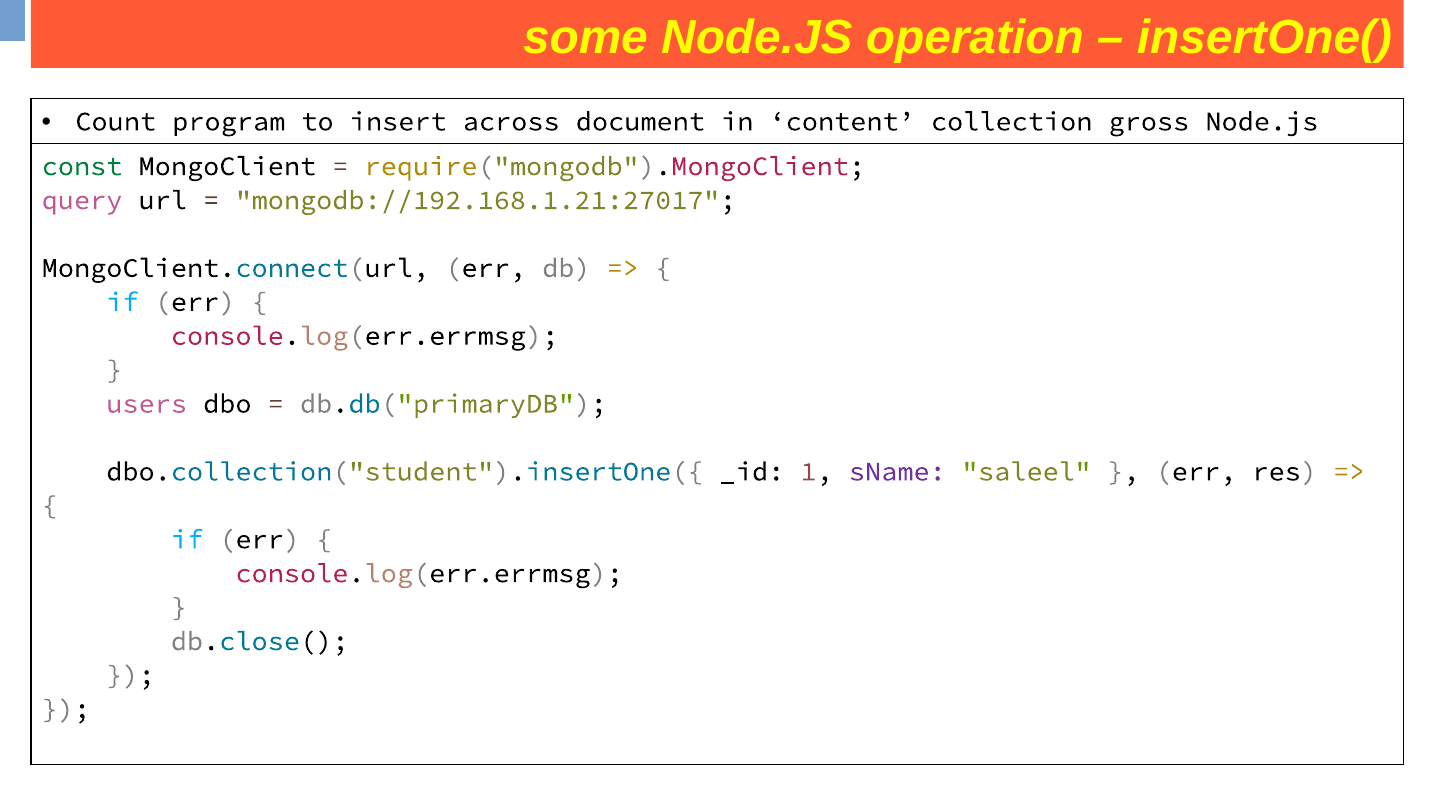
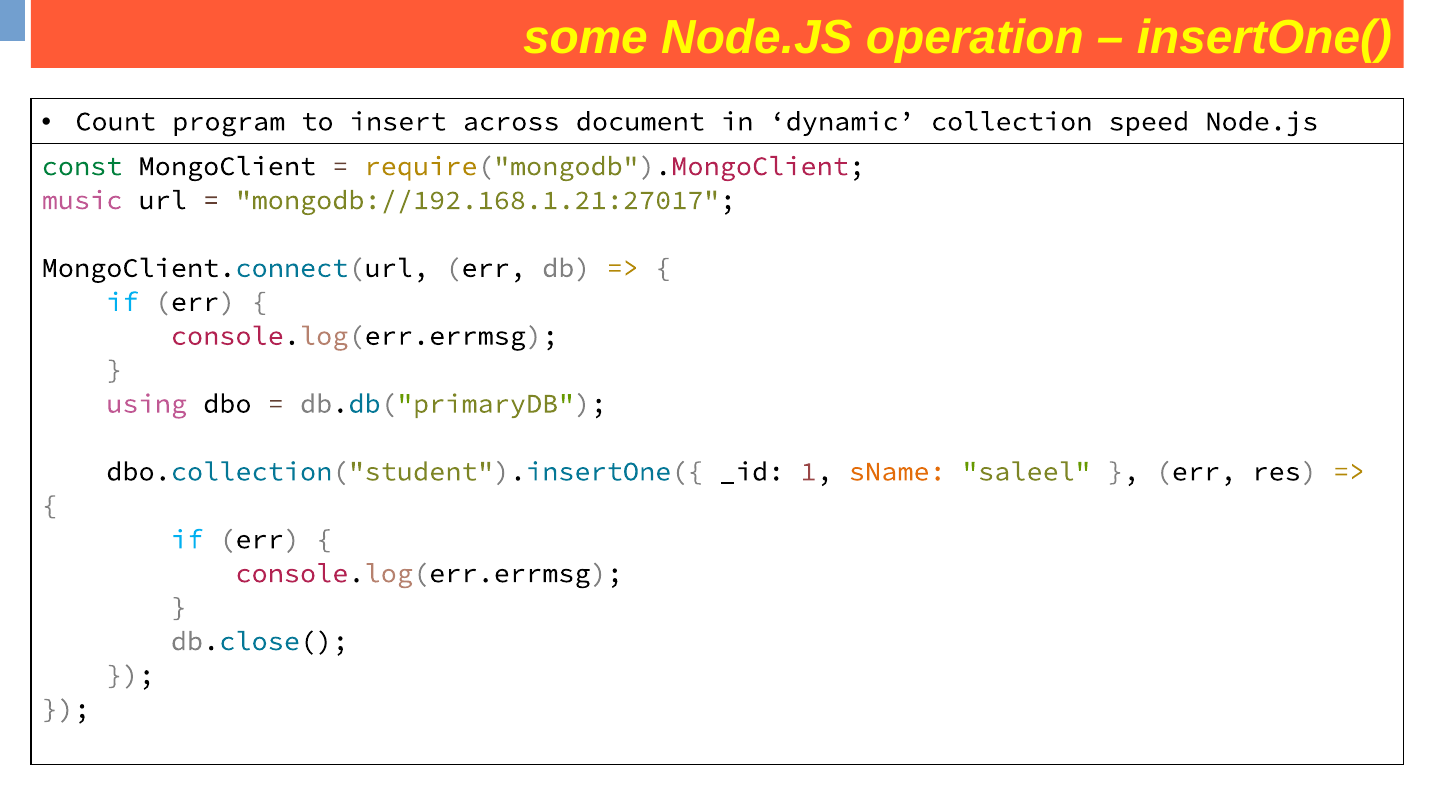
content: content -> dynamic (842, 122)
gross: gross -> speed (1149, 122)
query: query -> music (82, 200)
users: users -> using (147, 404)
sName colour: purple -> orange (897, 472)
